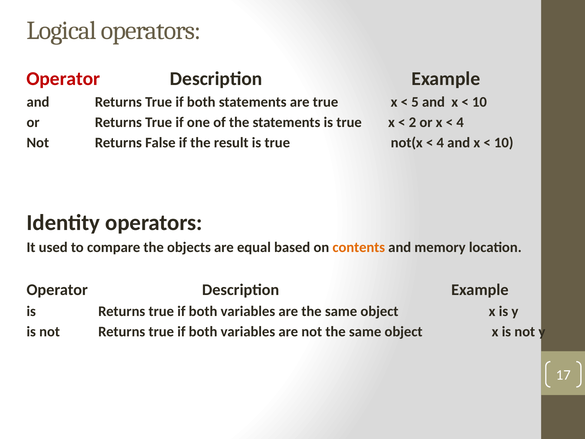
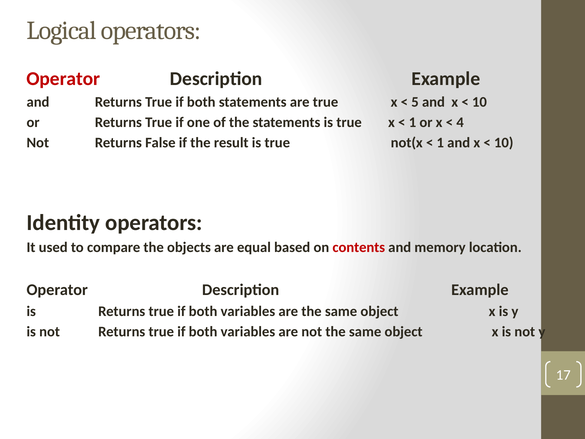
2: 2 -> 1 (412, 122)
4: 4 -> 1 (440, 143)
contents colour: orange -> red (359, 247)
